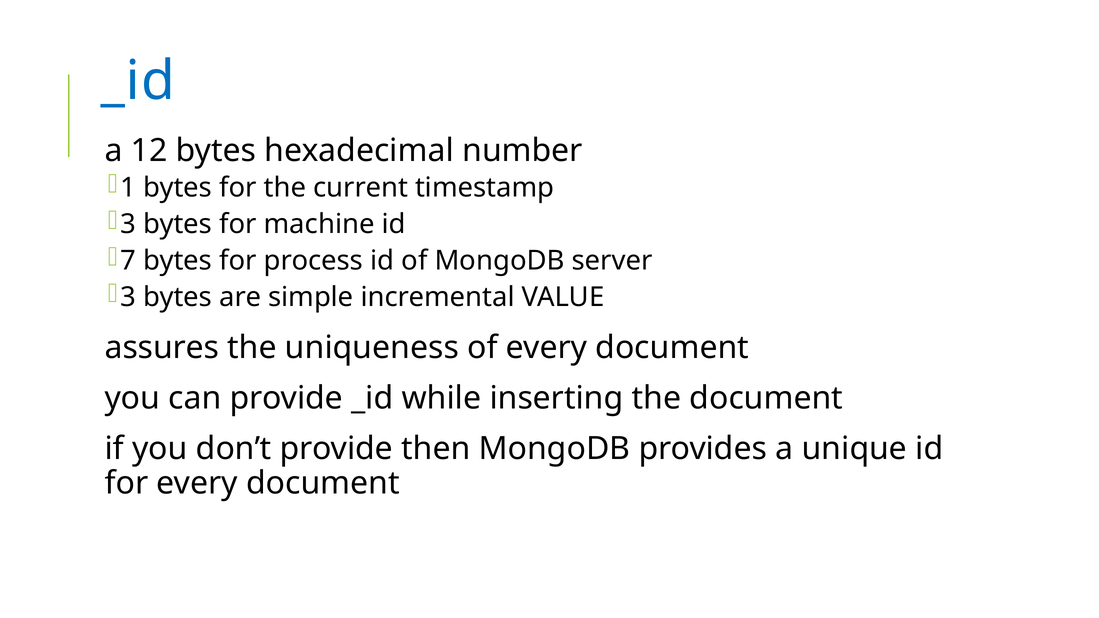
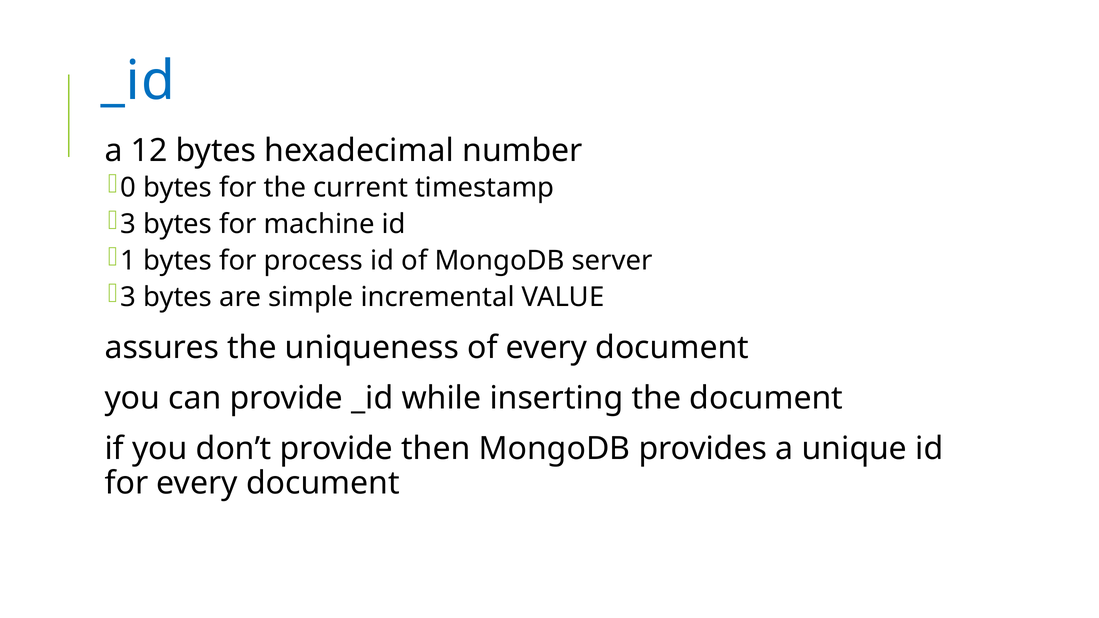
1: 1 -> 0 (128, 188)
7: 7 -> 1 (128, 261)
